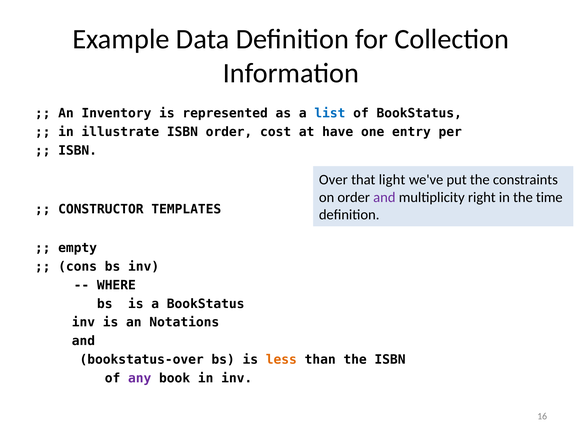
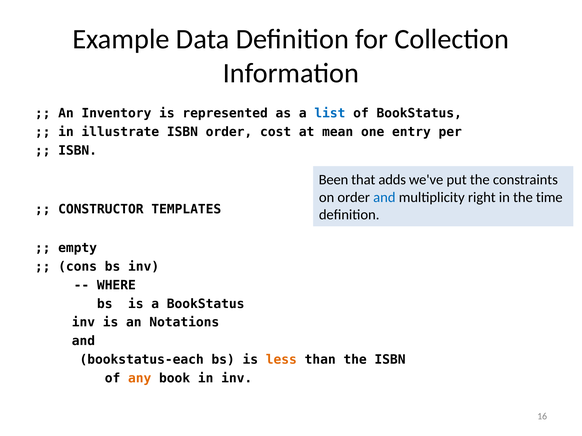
have: have -> mean (338, 132)
Over: Over -> Been (333, 180)
light: light -> adds (392, 180)
and colour: purple -> blue (384, 198)
bookstatus-over: bookstatus-over -> bookstatus-each (142, 360)
any colour: purple -> orange (140, 379)
